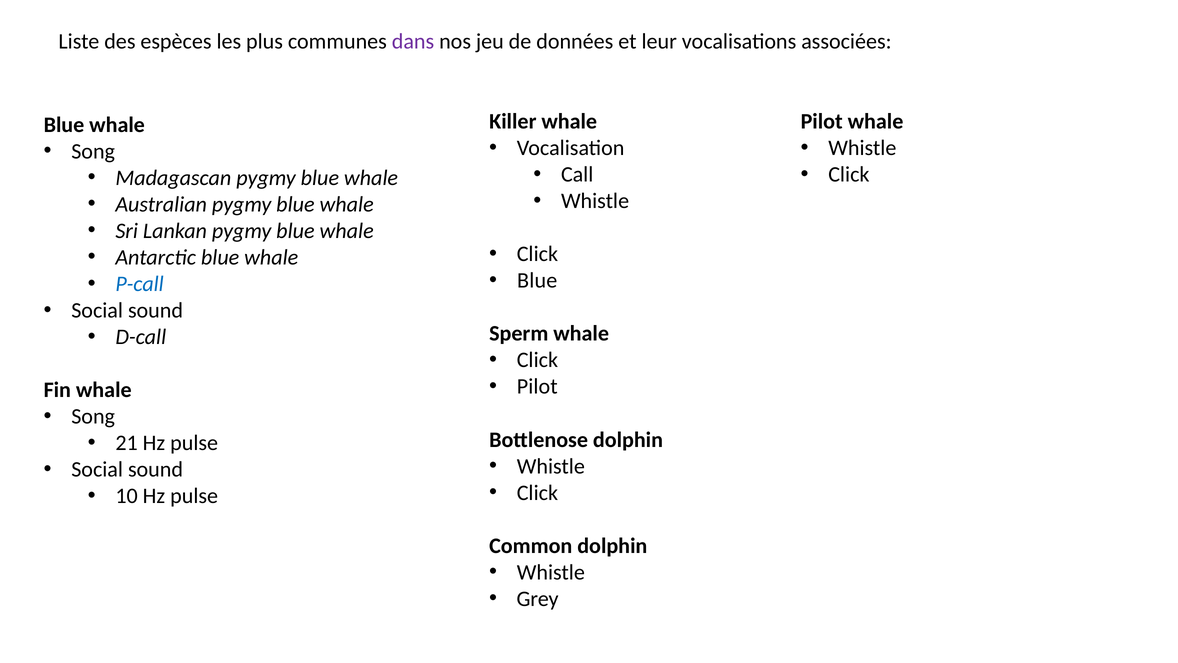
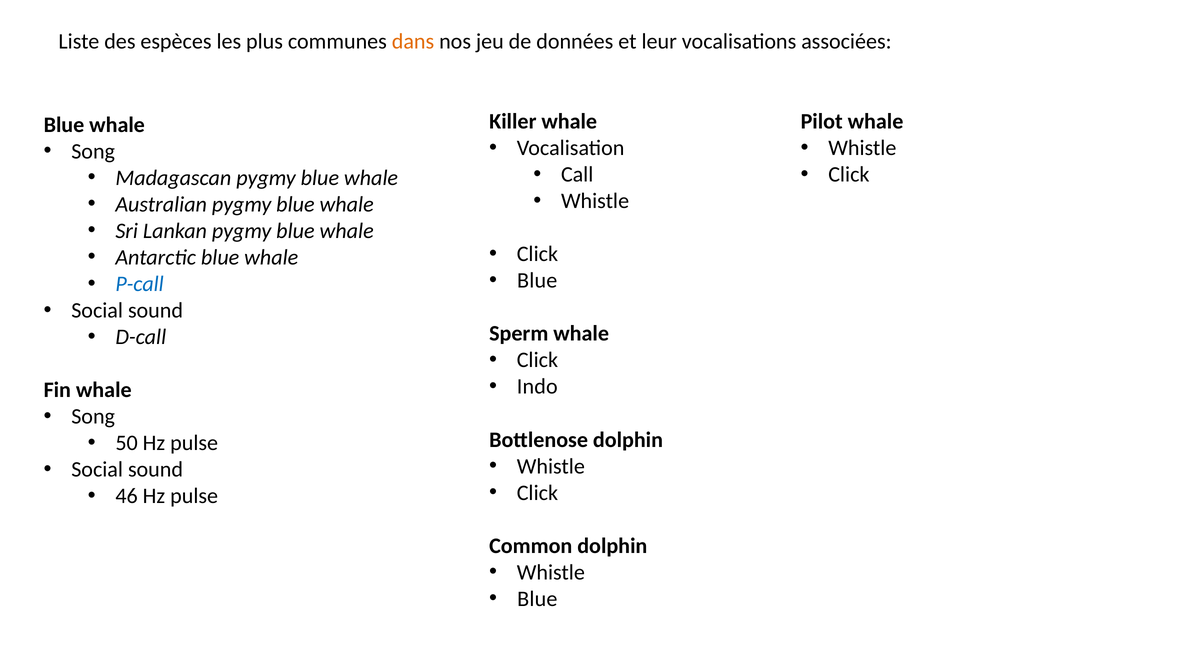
dans colour: purple -> orange (413, 41)
Pilot: Pilot -> Indo (537, 386)
21: 21 -> 50 (127, 443)
10: 10 -> 46 (127, 496)
Grey: Grey -> Blue (537, 598)
